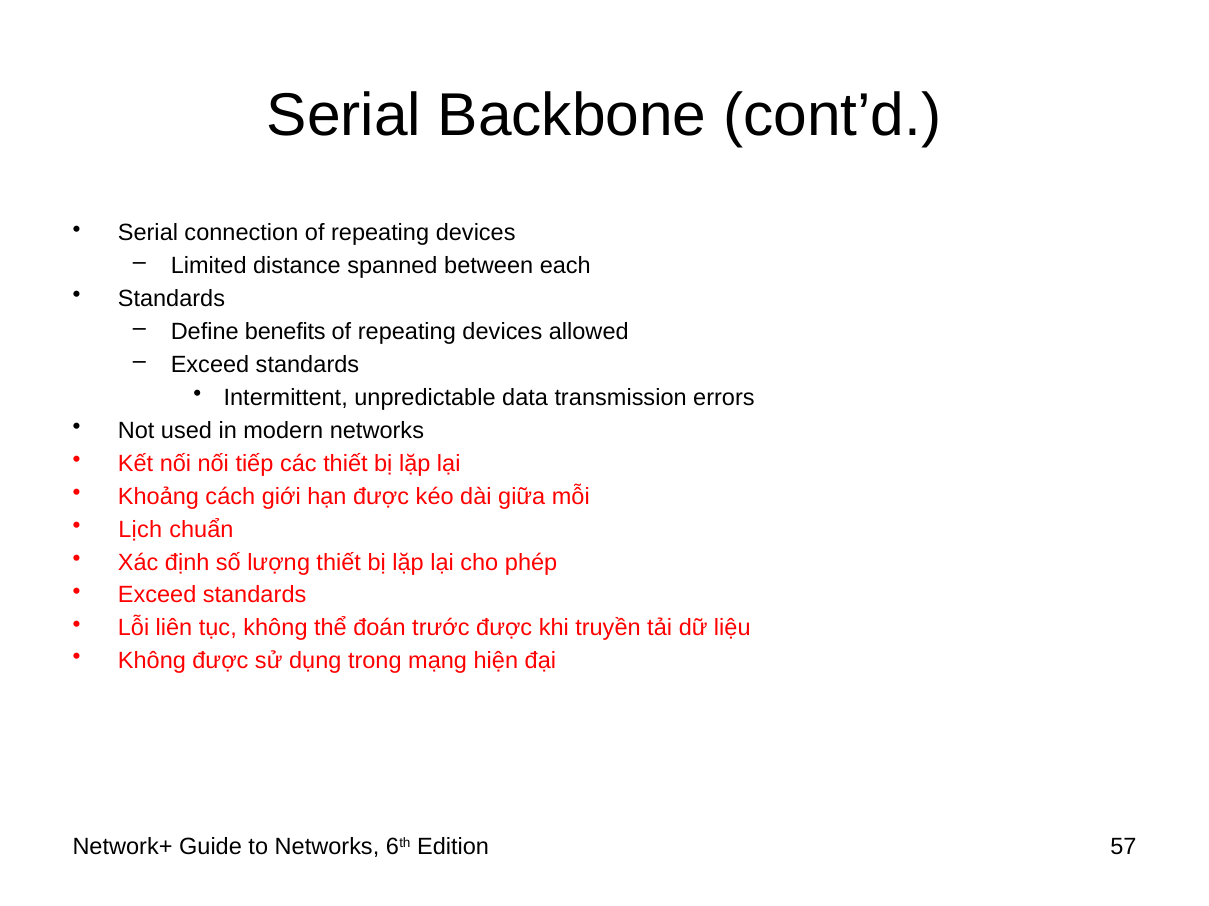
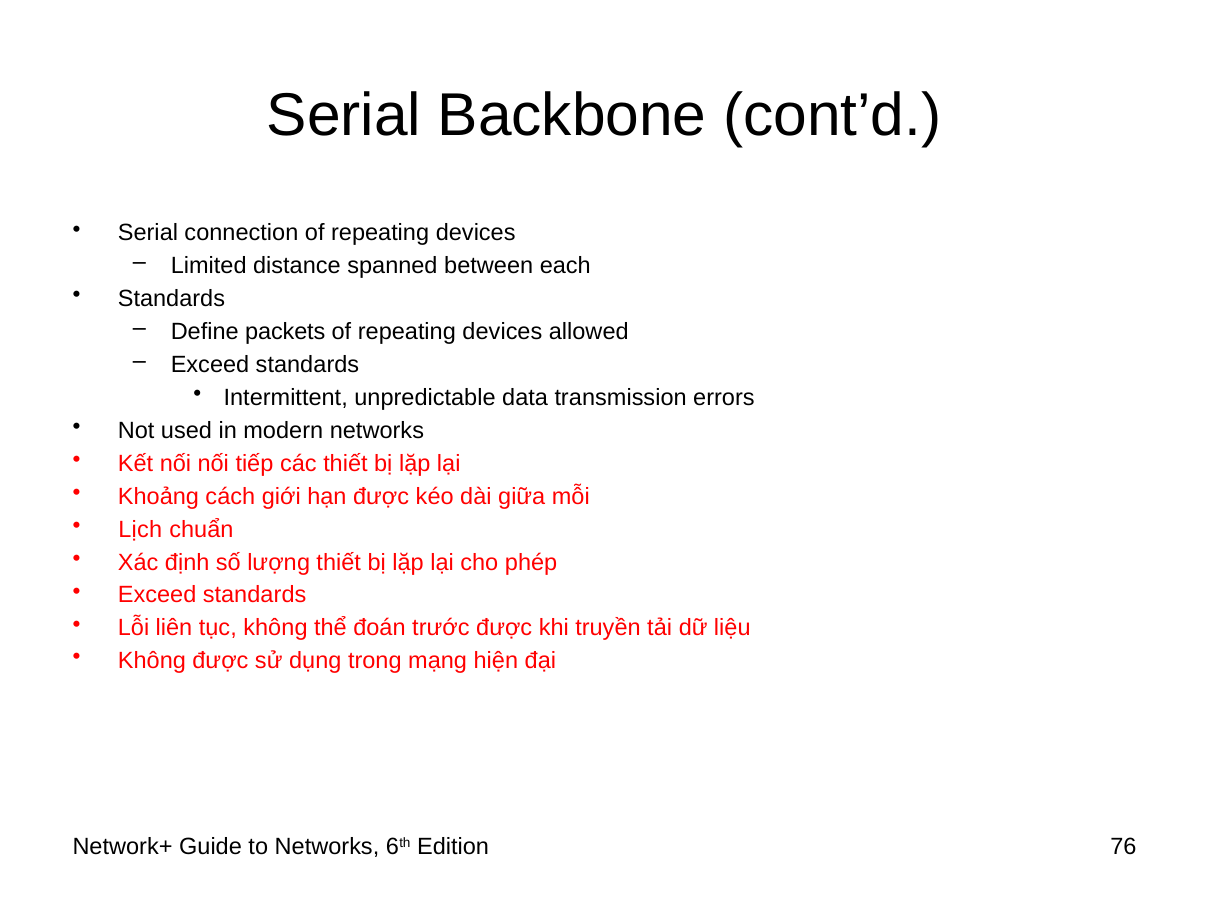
benefits: benefits -> packets (285, 332)
57: 57 -> 76 (1123, 848)
